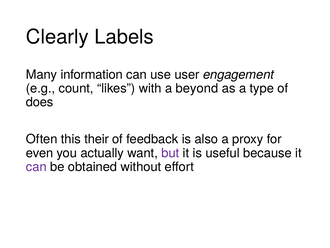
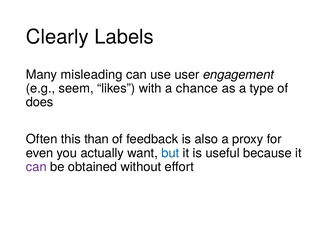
information: information -> misleading (92, 74)
count: count -> seem (76, 88)
beyond: beyond -> chance (197, 88)
their: their -> than (97, 139)
but colour: purple -> blue (170, 153)
